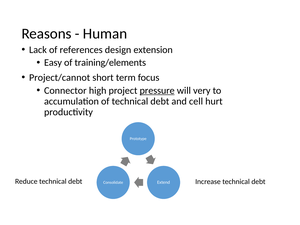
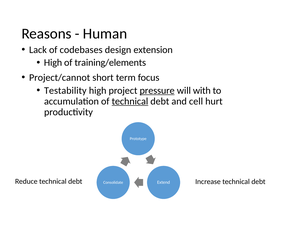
references: references -> codebases (81, 50)
Easy: Easy -> High (53, 63)
Connector: Connector -> Testability (65, 90)
very: very -> with (202, 90)
technical underline: none -> present (130, 101)
